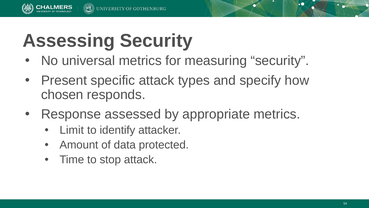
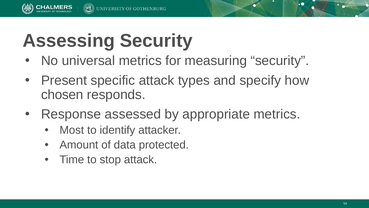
Limit: Limit -> Most (72, 130)
